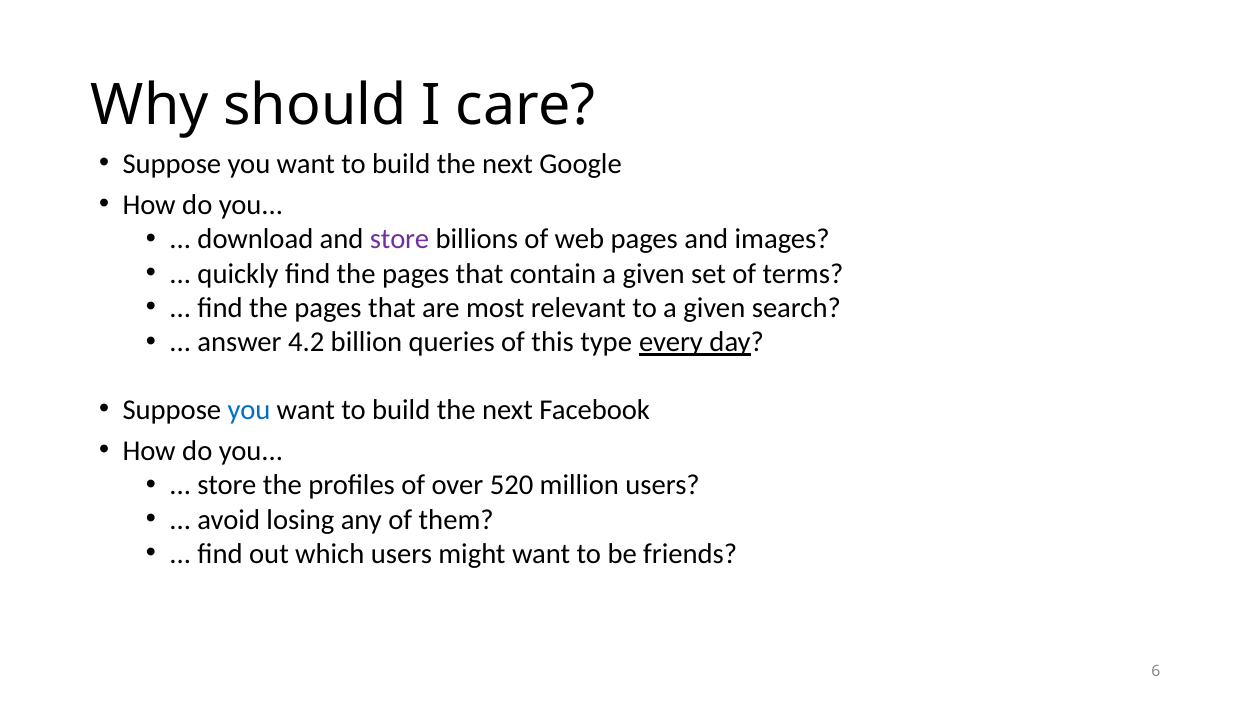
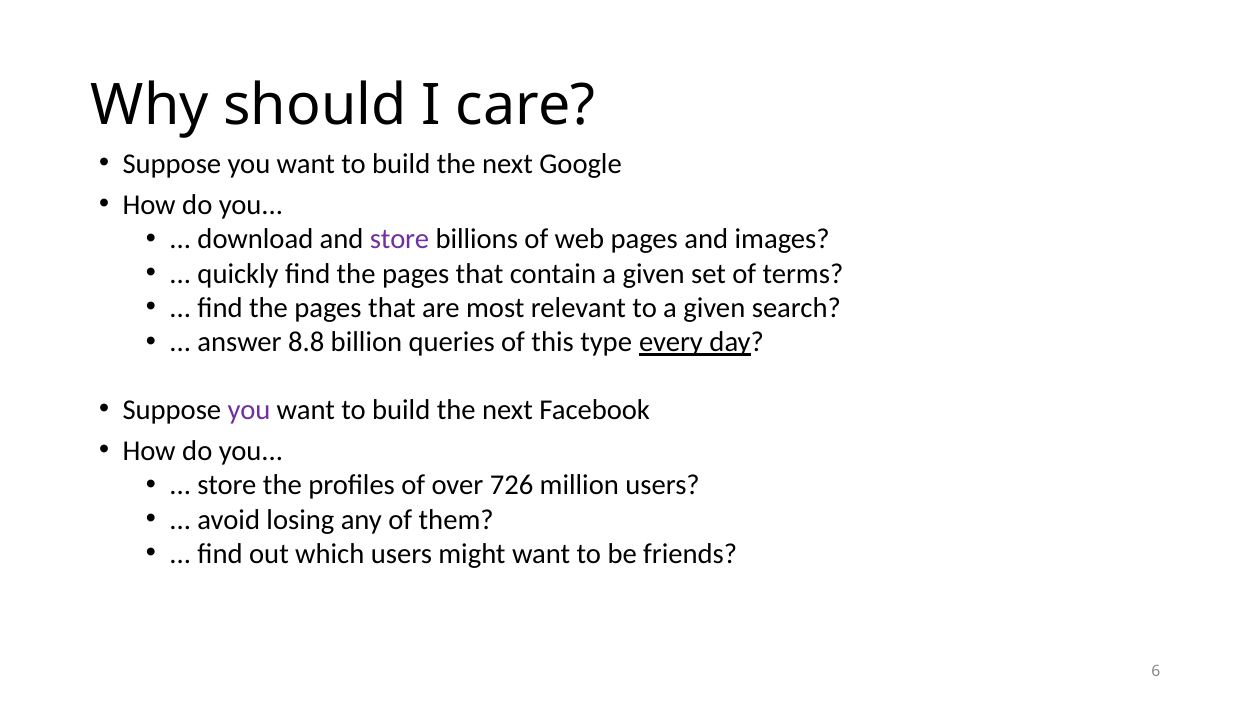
4.2: 4.2 -> 8.8 (306, 342)
you colour: blue -> purple (249, 410)
520: 520 -> 726 (512, 485)
